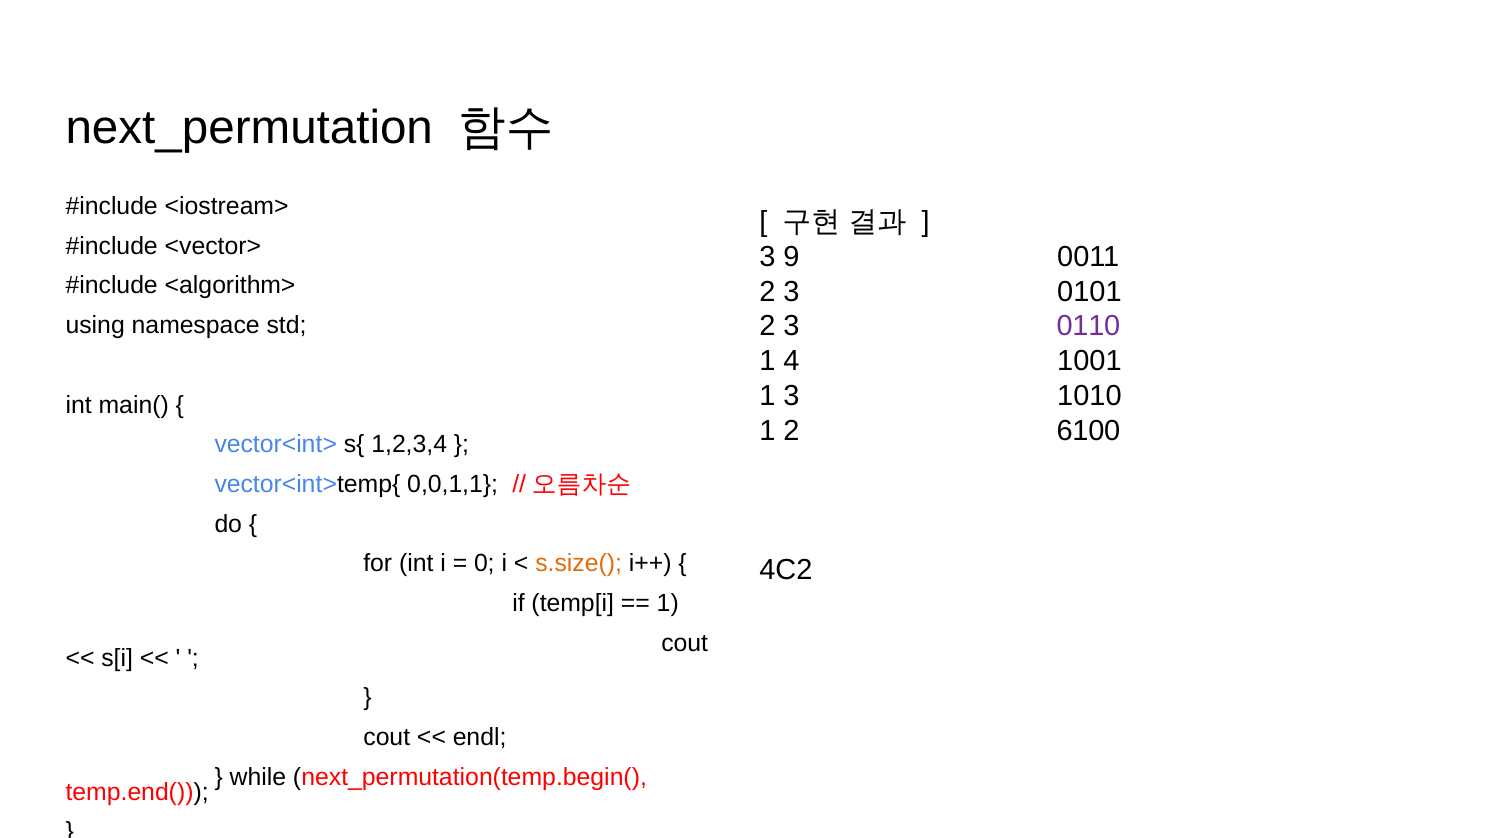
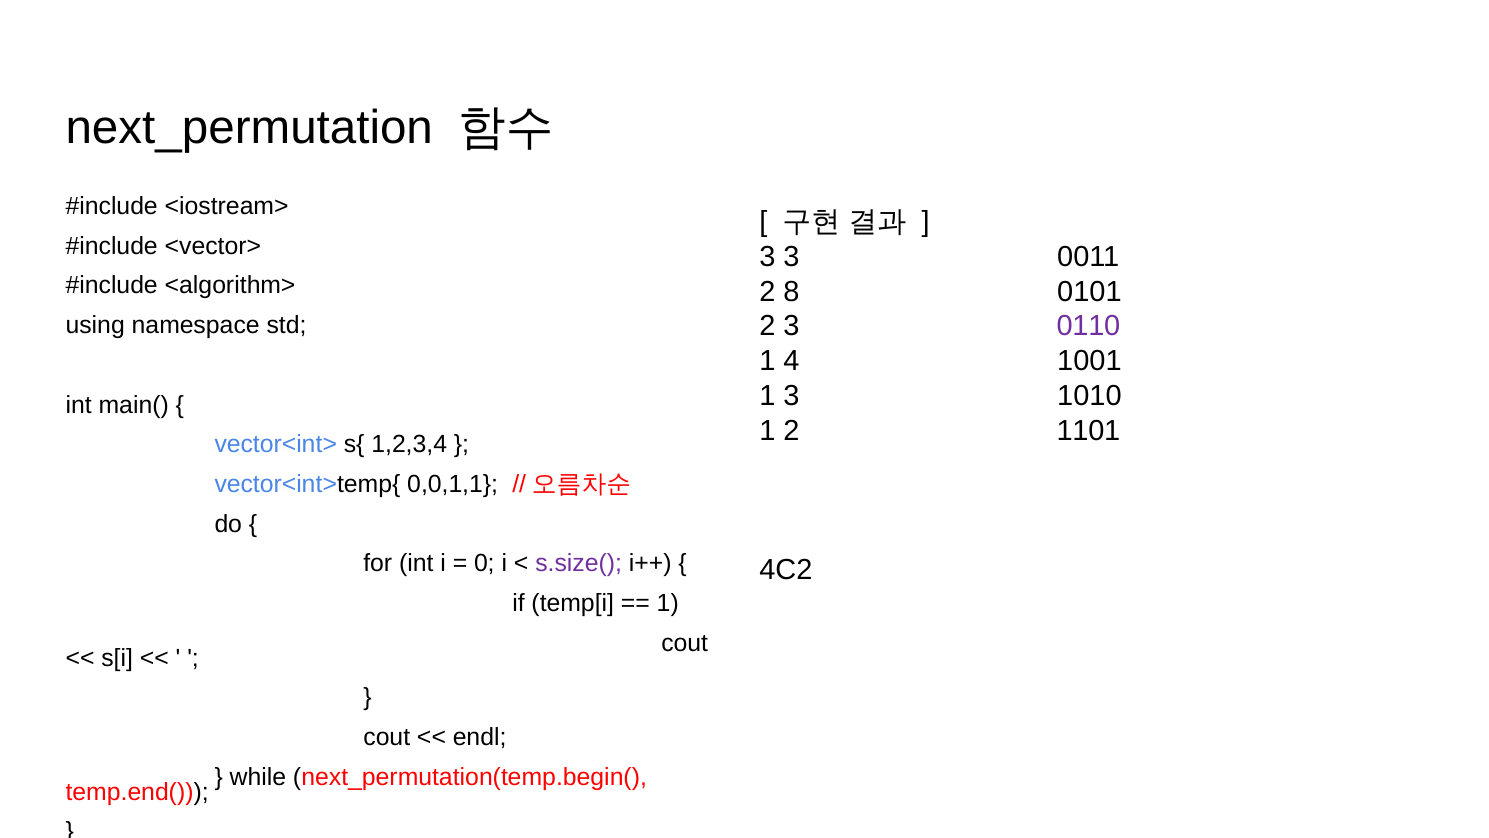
3 9: 9 -> 3 (792, 257)
3: 3 -> 8 (792, 291)
6100: 6100 -> 1101 (1088, 431)
s.size( colour: orange -> purple (579, 563)
